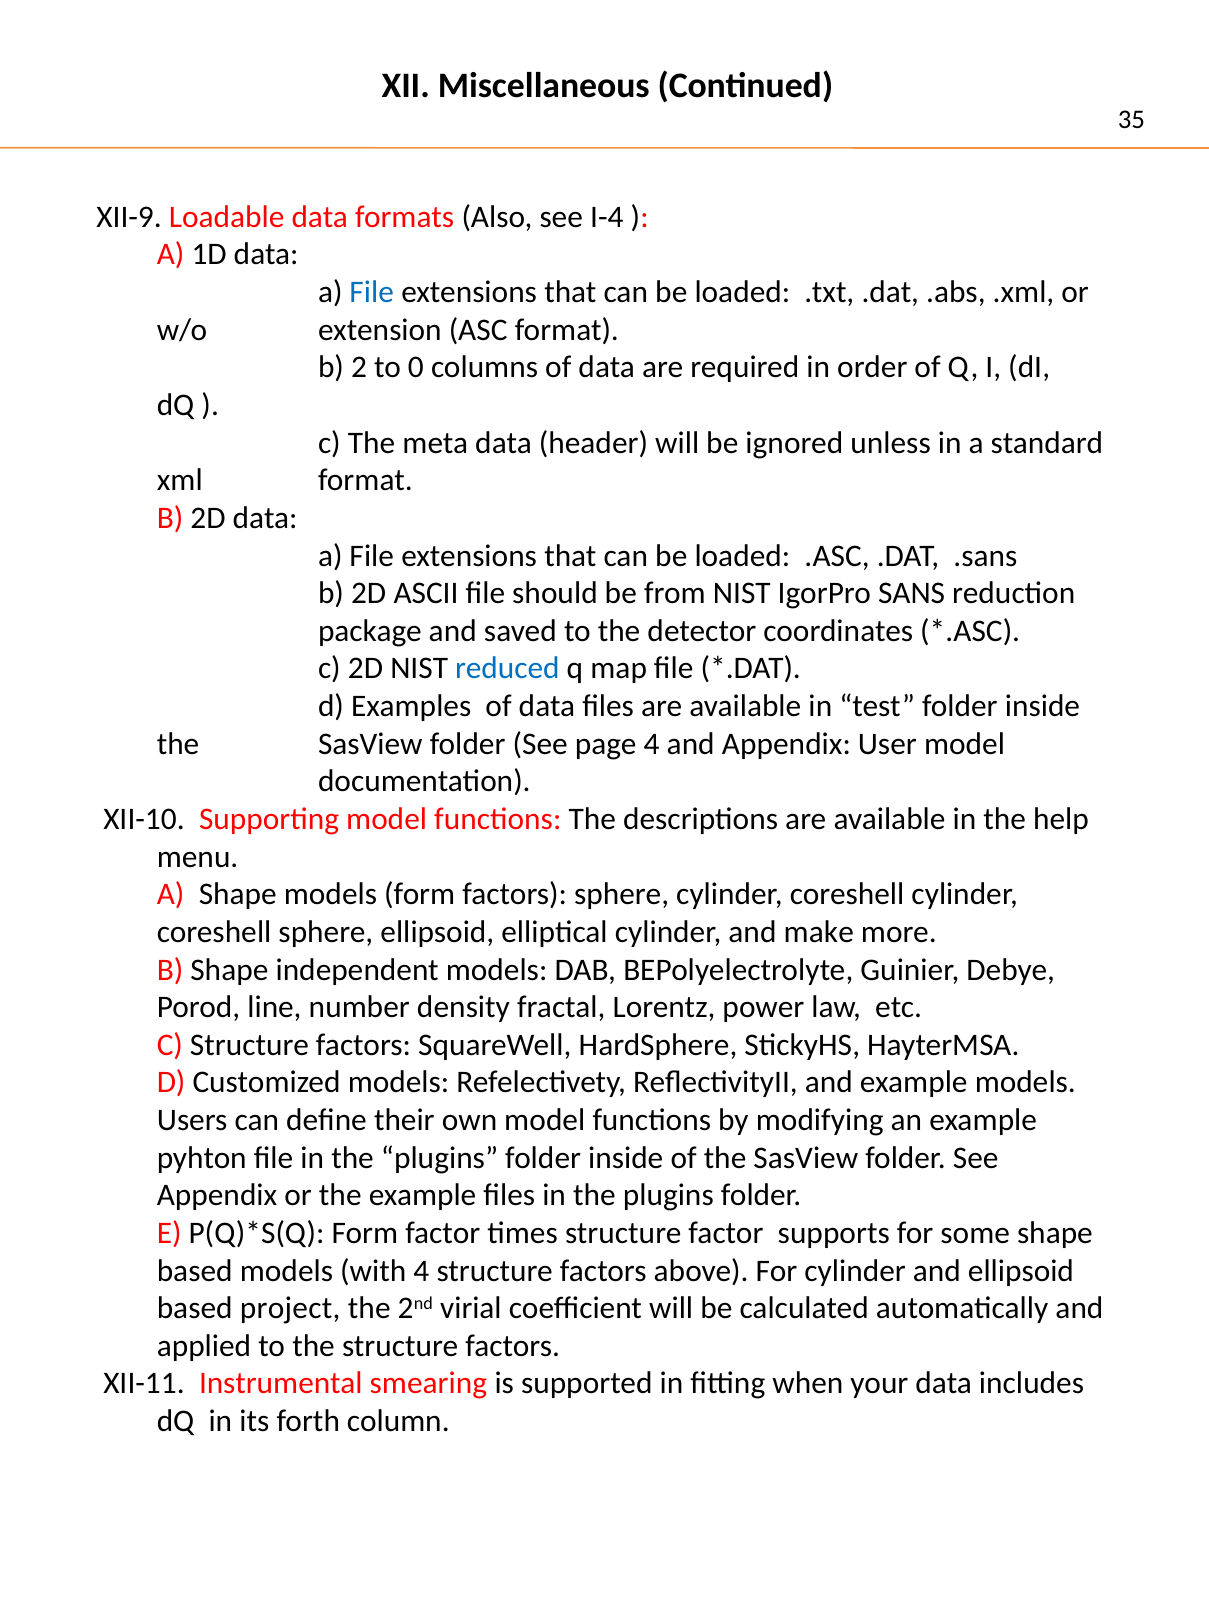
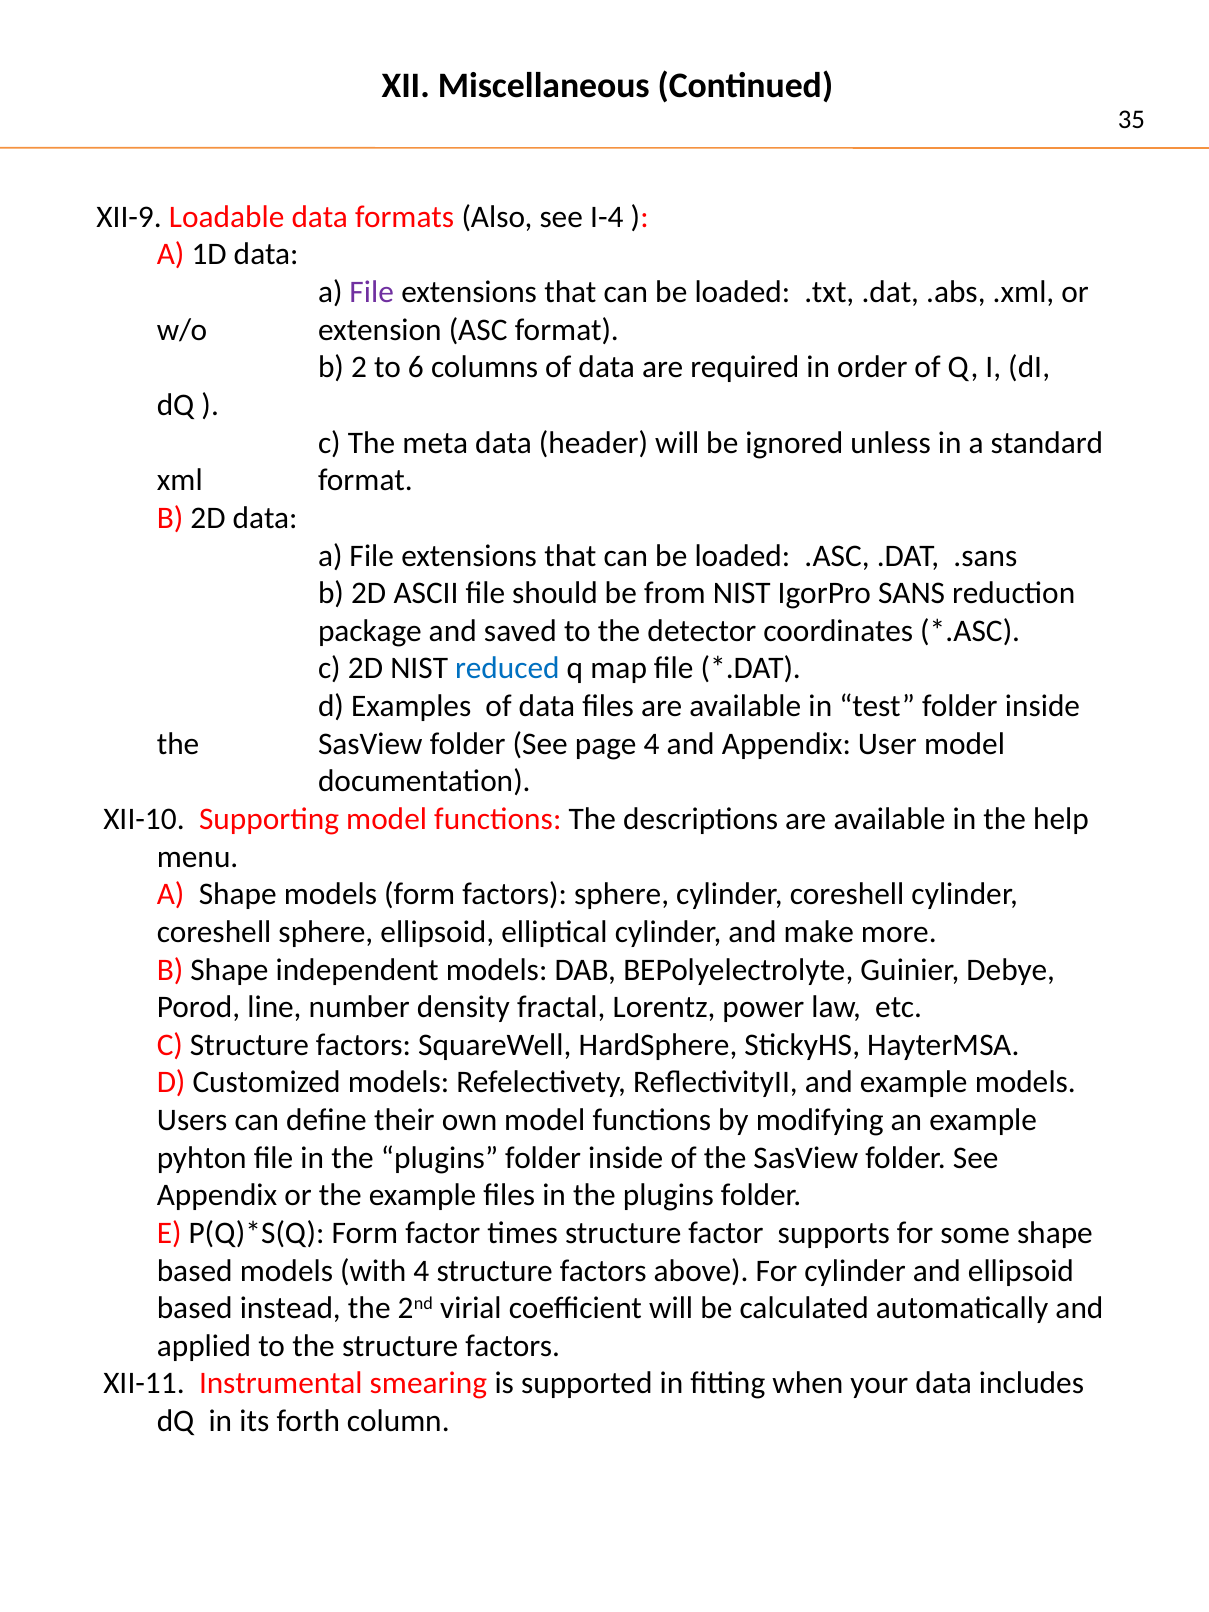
File colour: blue -> purple (372, 292)
0: 0 -> 6 (416, 368)
project: project -> instead (290, 1308)
